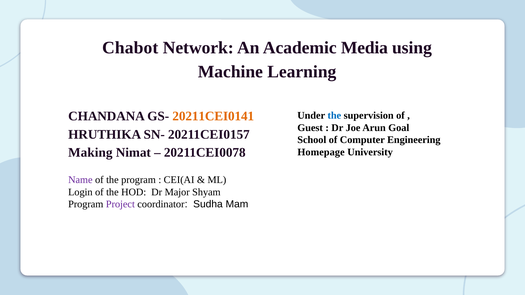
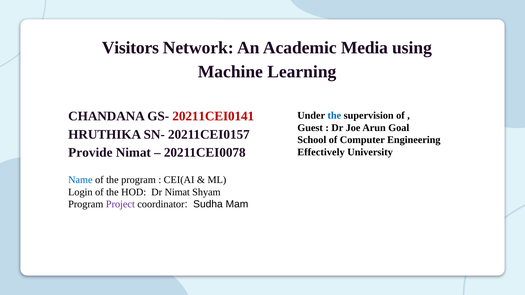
Chabot: Chabot -> Visitors (130, 48)
20211CEI0141 colour: orange -> red (213, 116)
Making: Making -> Provide (90, 153)
Homepage: Homepage -> Effectively (321, 152)
Name colour: purple -> blue (80, 180)
Dr Major: Major -> Nimat (177, 192)
